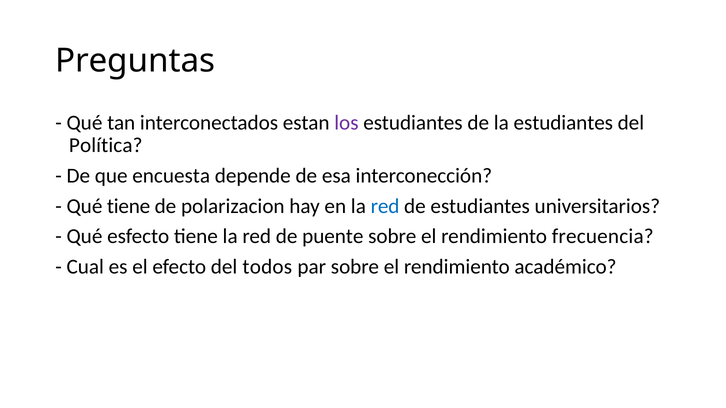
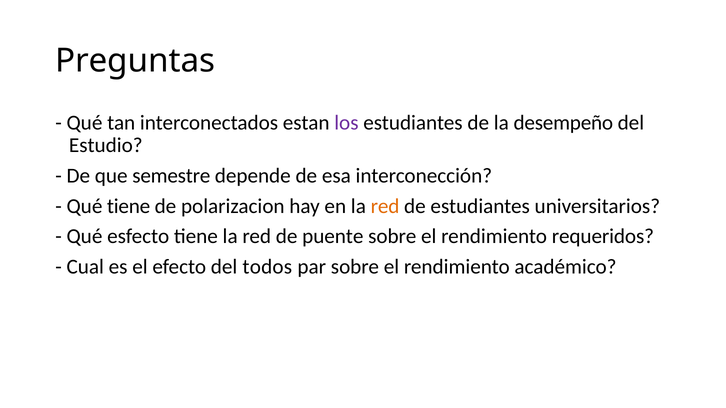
la estudiantes: estudiantes -> desempeño (563, 123)
Política: Política -> Estudio (106, 146)
encuesta: encuesta -> semestre (171, 176)
red colour: blue -> orange (385, 206)
frecuencia: frecuencia -> requeridos (603, 237)
